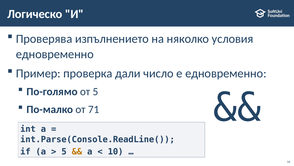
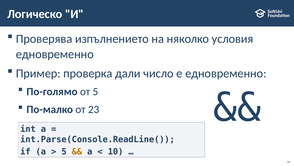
71: 71 -> 23 (94, 109)
